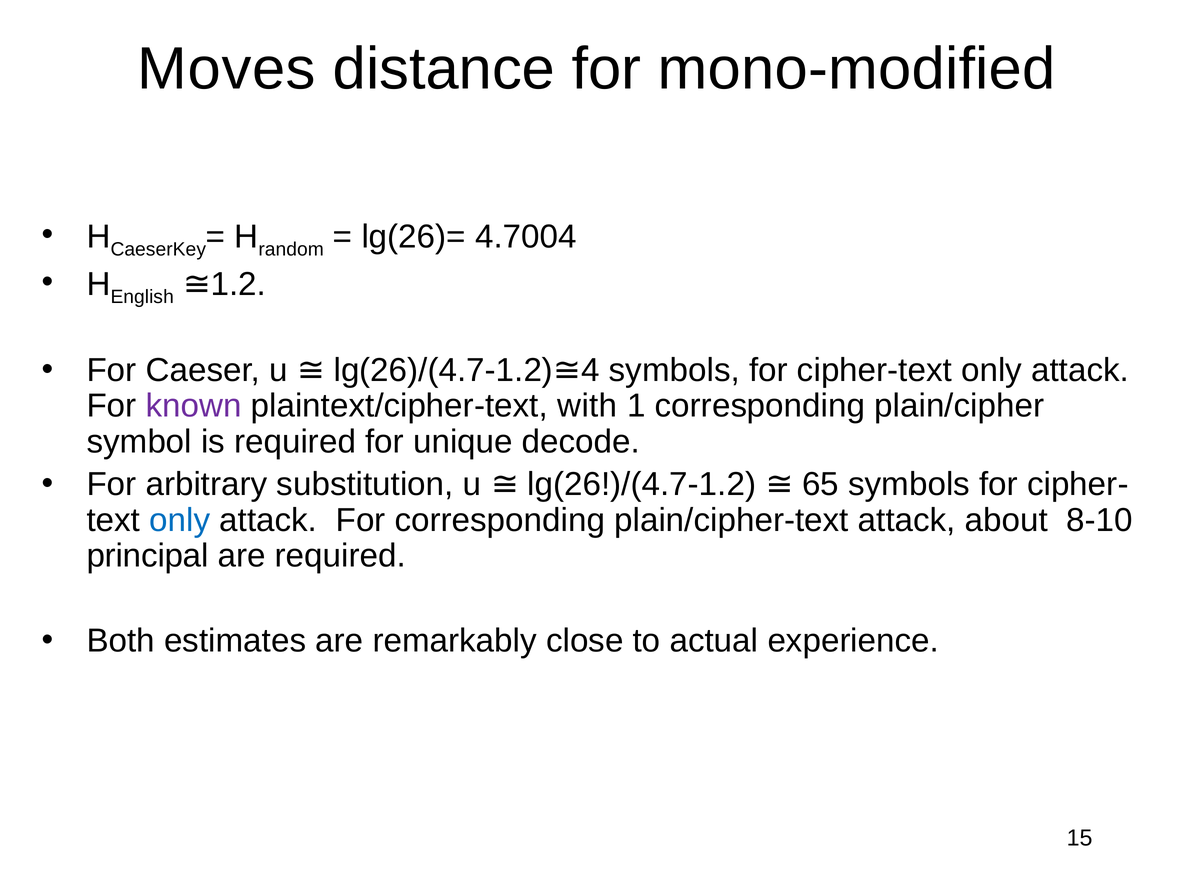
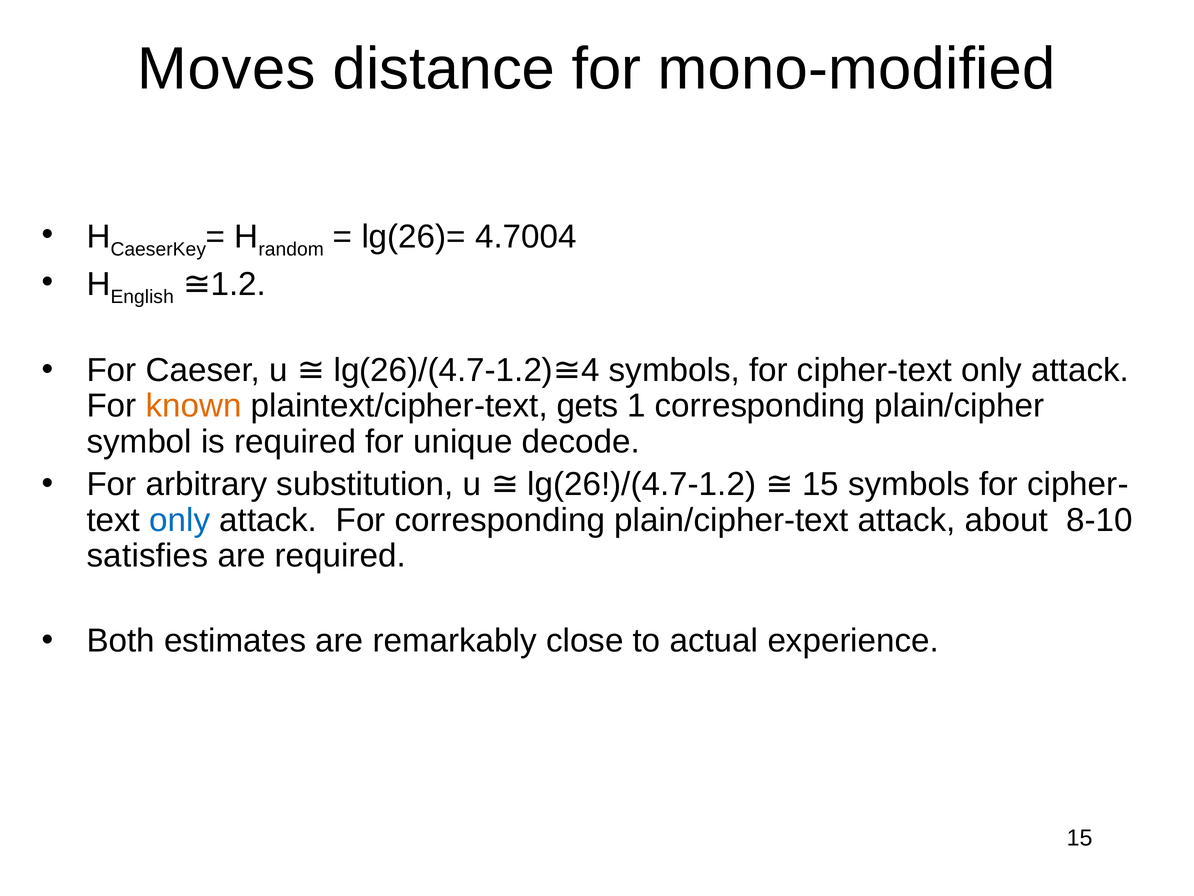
known colour: purple -> orange (194, 406)
with: with -> gets (588, 406)
65: 65 -> 15 (821, 484)
principal: principal -> satisfies (147, 556)
